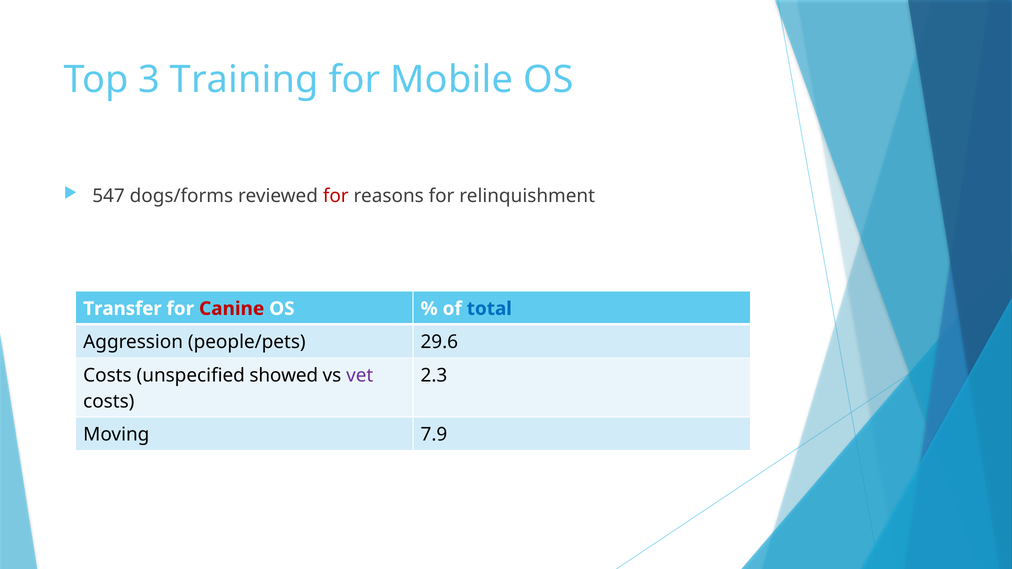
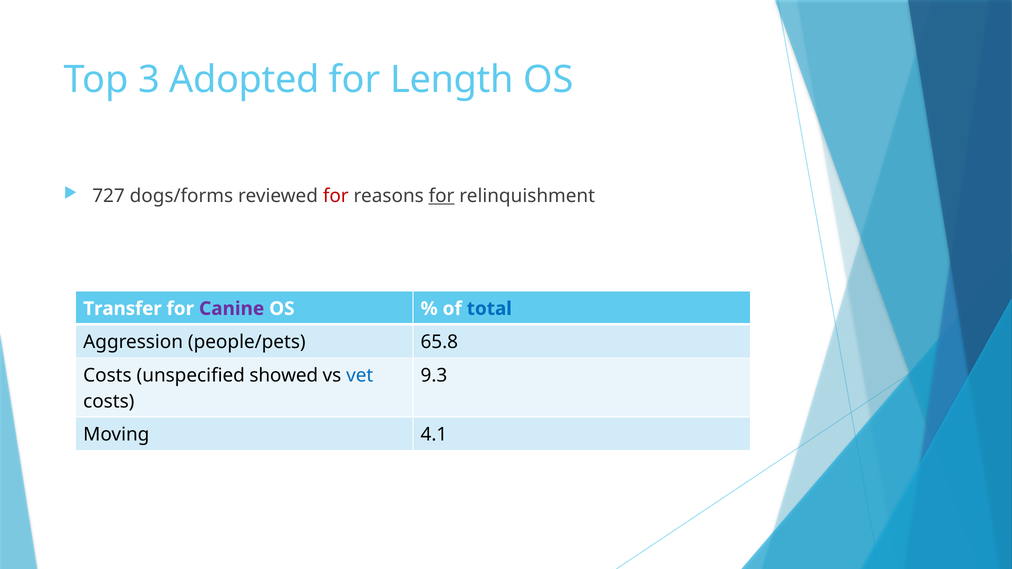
Training: Training -> Adopted (245, 80)
Mobile: Mobile -> Length (452, 80)
547: 547 -> 727 (109, 196)
for underline: none -> present (442, 196)
Canine colour: red -> purple (232, 309)
29.6: 29.6 -> 65.8 (439, 342)
vet colour: purple -> blue (360, 376)
2.3: 2.3 -> 9.3 (434, 376)
7.9: 7.9 -> 4.1 (434, 435)
